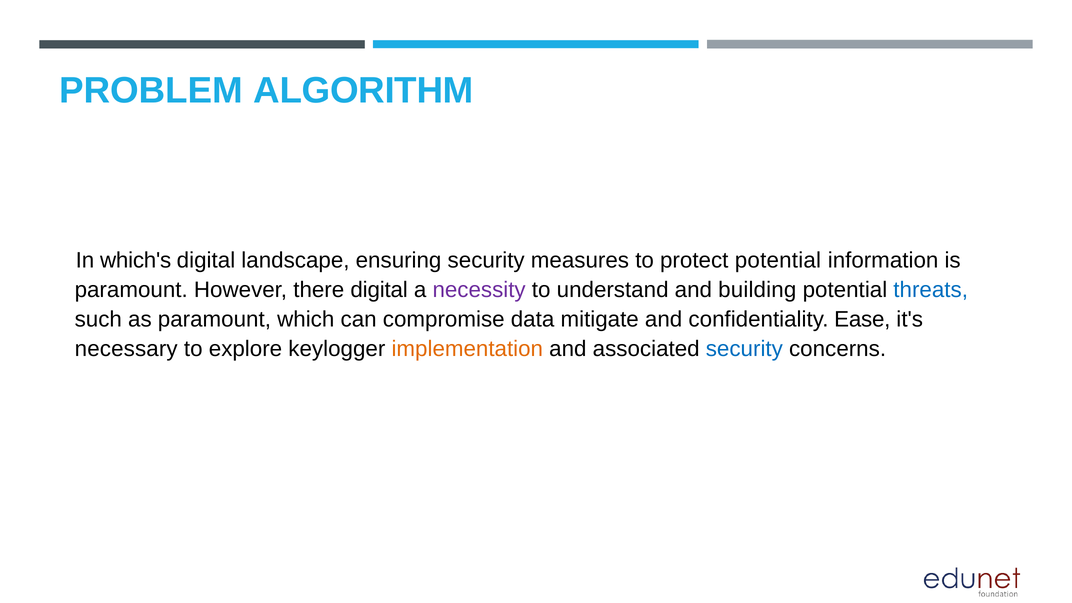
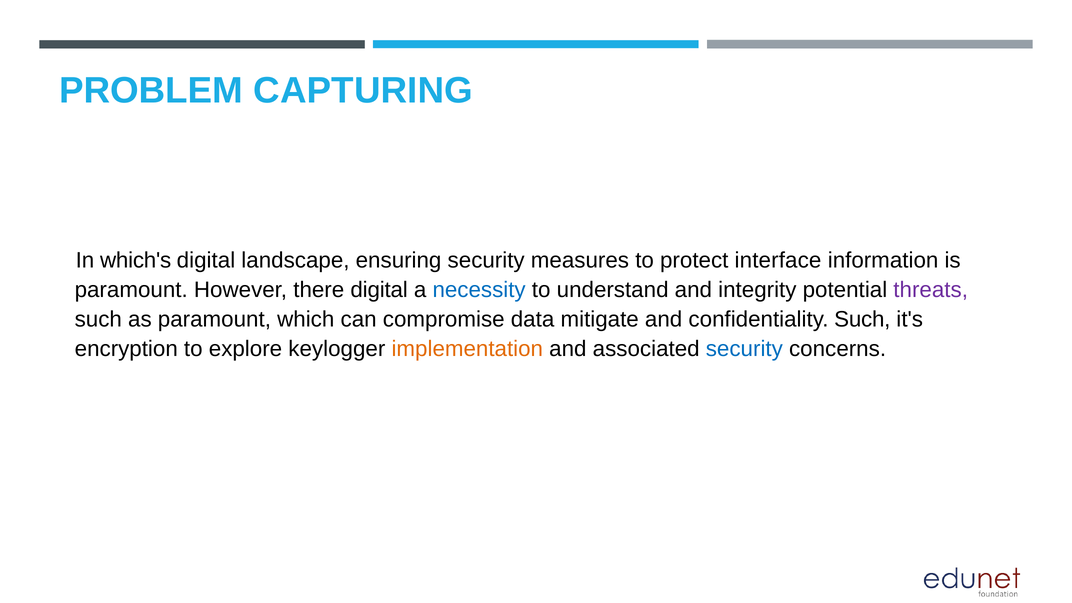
ALGORITHM: ALGORITHM -> CAPTURING (363, 90)
protect potential: potential -> interface (778, 260)
necessity colour: purple -> blue (479, 290)
building: building -> integrity (757, 290)
threats colour: blue -> purple (931, 290)
confidentiality Ease: Ease -> Such (862, 319)
necessary: necessary -> encryption (126, 349)
